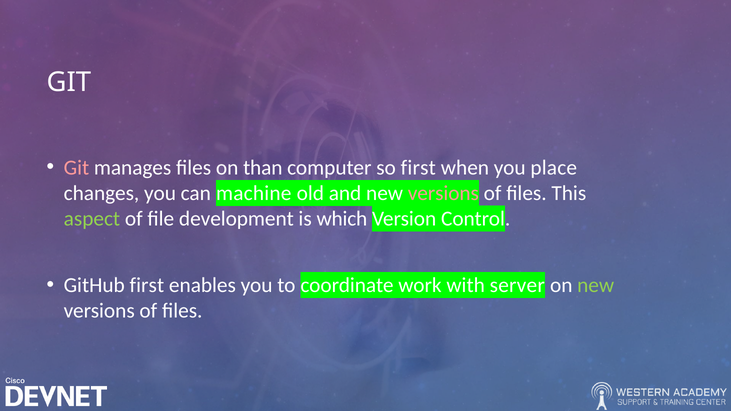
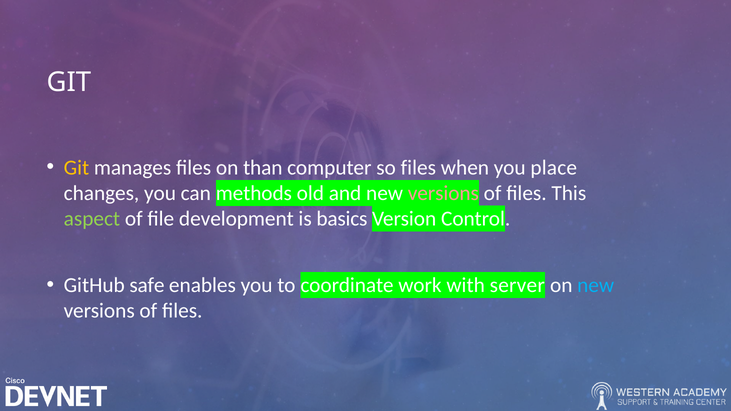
Git colour: pink -> yellow (76, 168)
so first: first -> files (418, 168)
machine: machine -> methods (254, 193)
which: which -> basics (342, 219)
GitHub first: first -> safe (147, 285)
new colour: light green -> light blue (596, 285)
